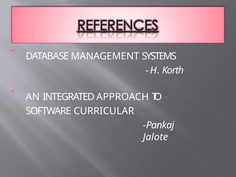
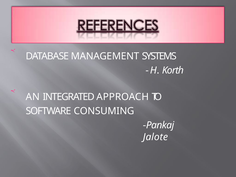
CURRICULAR: CURRICULAR -> CONSUMING (104, 111)
